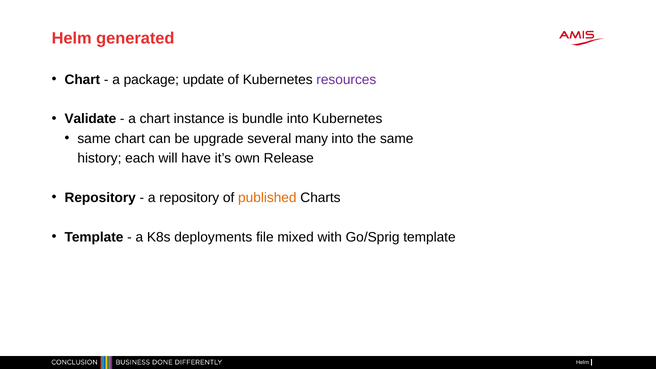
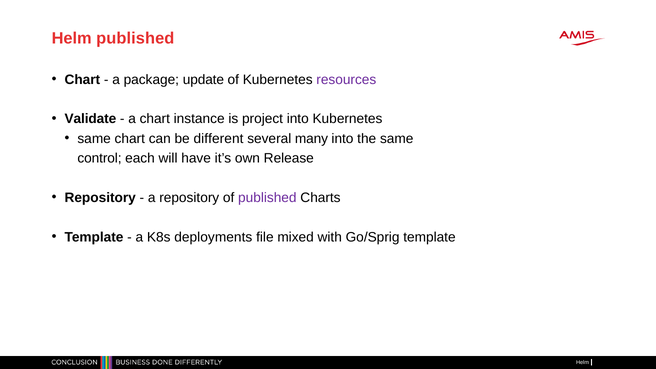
Helm generated: generated -> published (135, 38)
bundle: bundle -> project (263, 119)
upgrade: upgrade -> different (219, 139)
history: history -> control (100, 158)
published colour: orange -> purple (267, 198)
